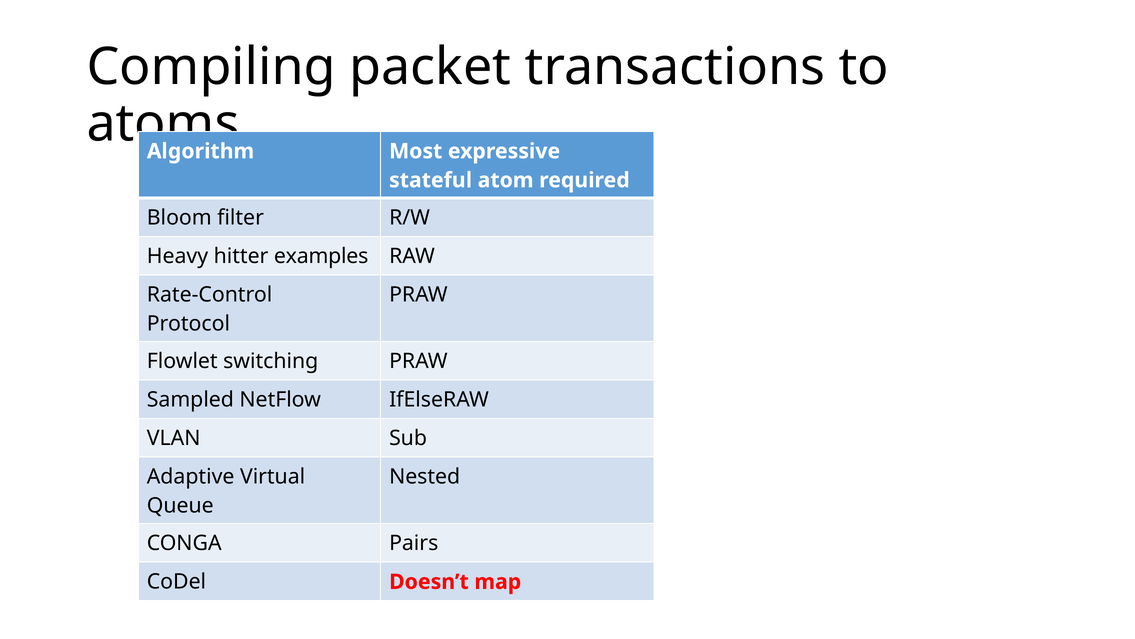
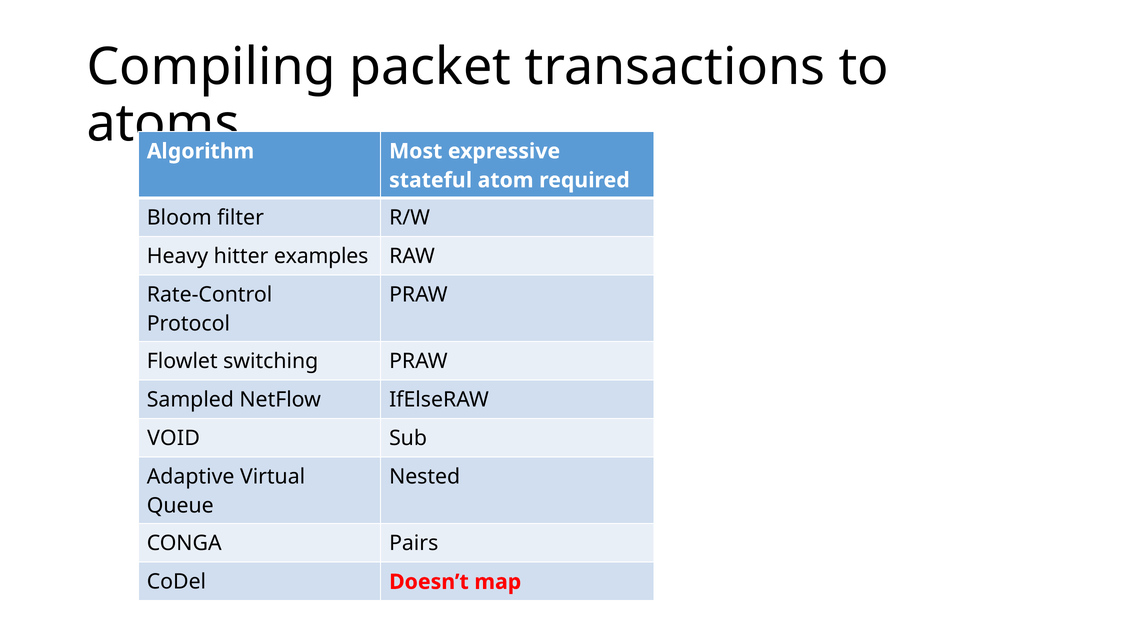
VLAN: VLAN -> VOID (174, 438)
